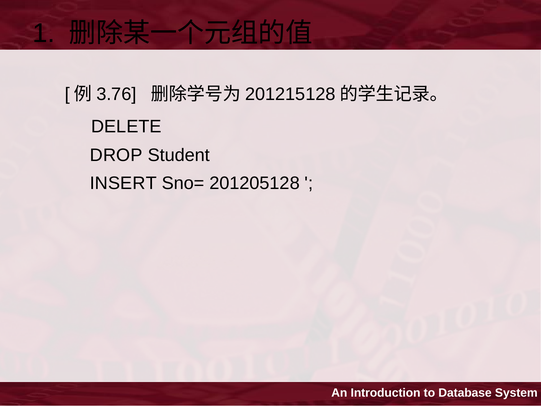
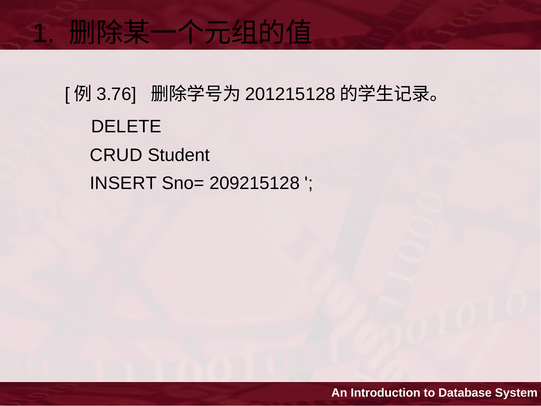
DROP: DROP -> CRUD (116, 155)
201205128: 201205128 -> 209215128 (255, 183)
